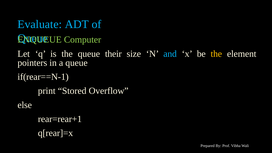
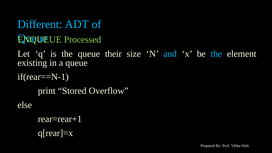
Evaluate: Evaluate -> Different (40, 24)
Computer: Computer -> Processed (83, 40)
the colour: yellow -> light blue (216, 54)
pointers: pointers -> existing (32, 63)
